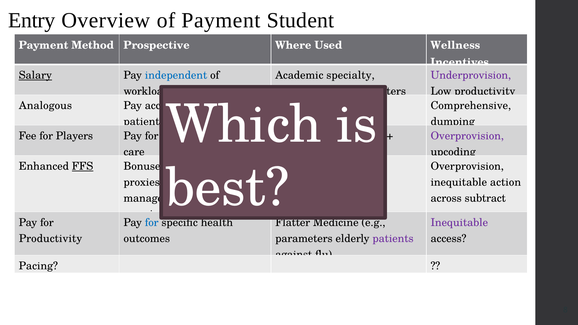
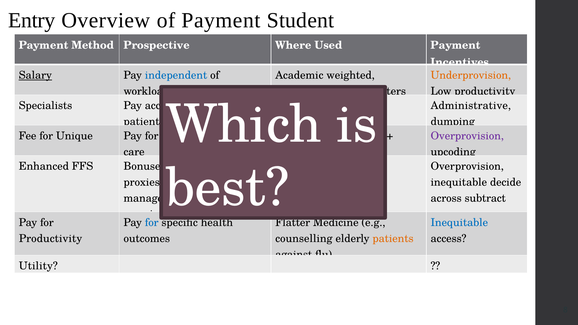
Used Wellness: Wellness -> Payment (456, 45)
specialty: specialty -> weighted (351, 75)
Underprovision colour: purple -> orange (471, 75)
Analogous: Analogous -> Specialists (46, 106)
Comprehensive: Comprehensive -> Administrative (471, 106)
Players: Players -> Unique (74, 136)
FFS underline: present -> none (83, 166)
action: action -> decide (506, 182)
Inequitable colour: purple -> blue (459, 223)
parameters: parameters -> counselling (304, 239)
patients colour: purple -> orange (393, 239)
Pacing: Pacing -> Utility (38, 266)
